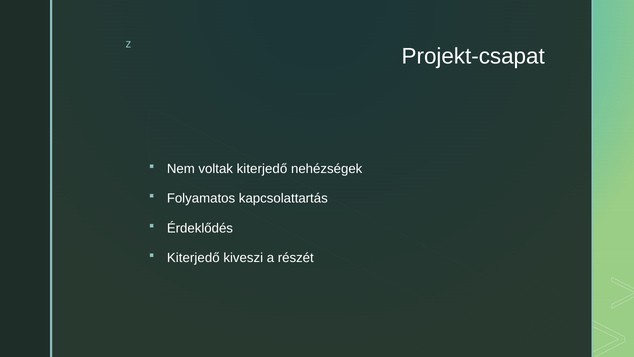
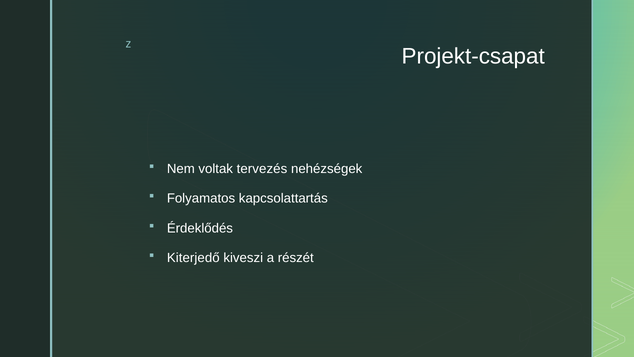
voltak kiterjedő: kiterjedő -> tervezés (262, 169)
